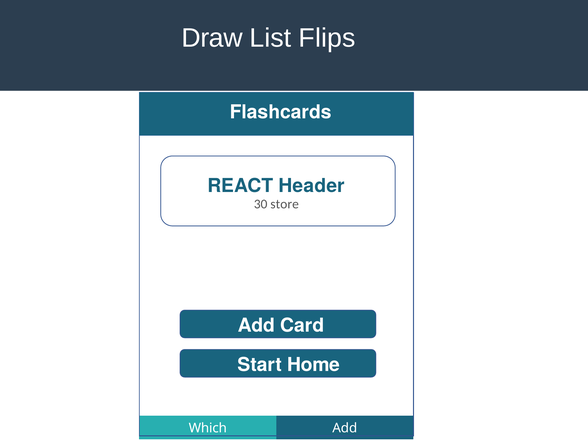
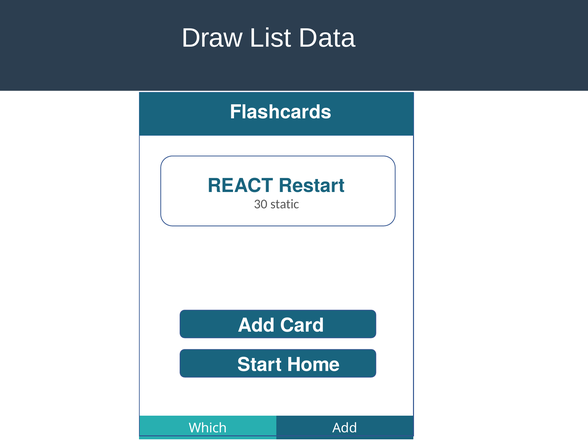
Flips: Flips -> Data (327, 38)
Header: Header -> Restart (312, 186)
store: store -> static (285, 204)
